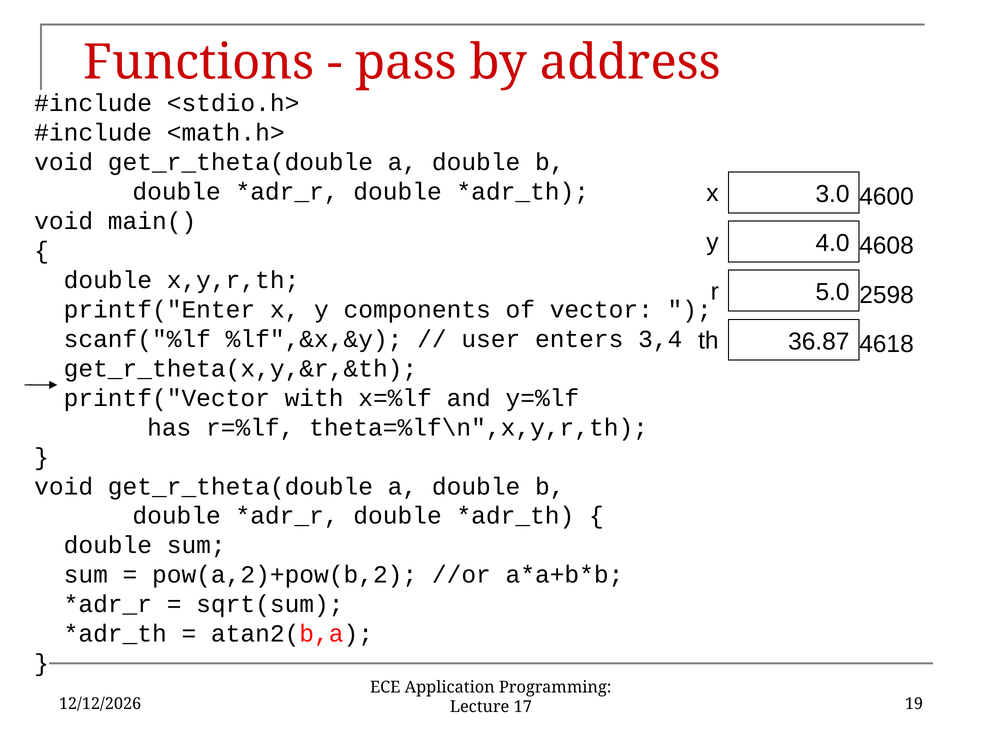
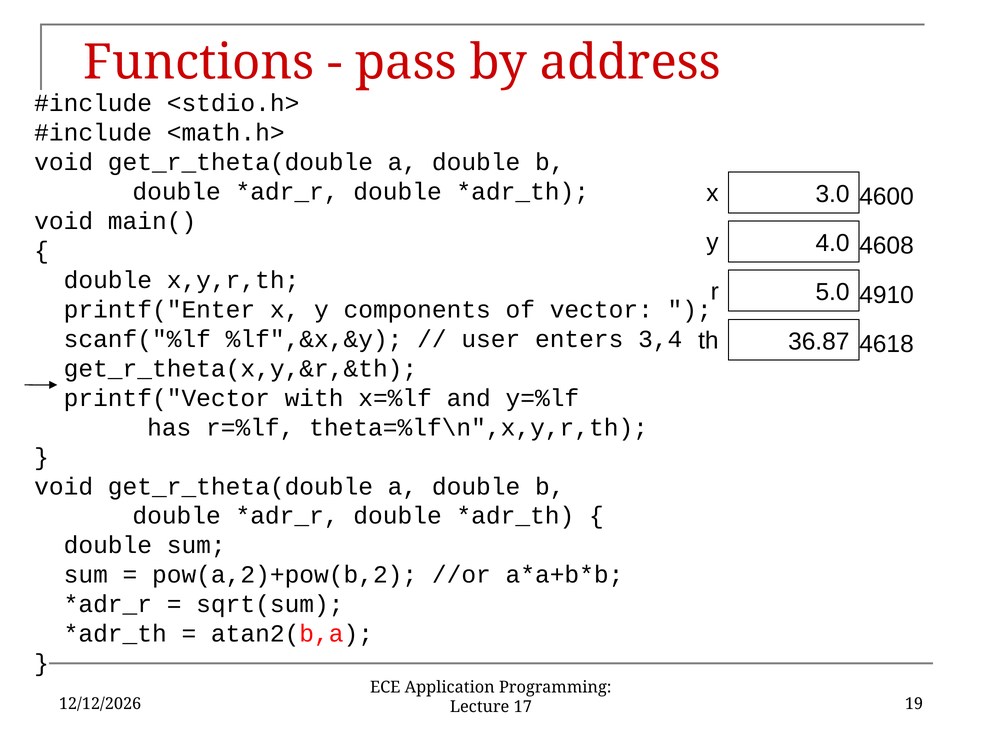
2598: 2598 -> 4910 (887, 295)
